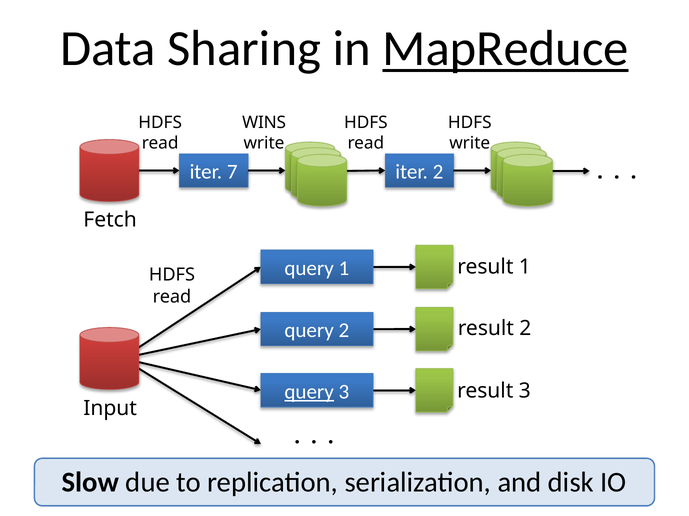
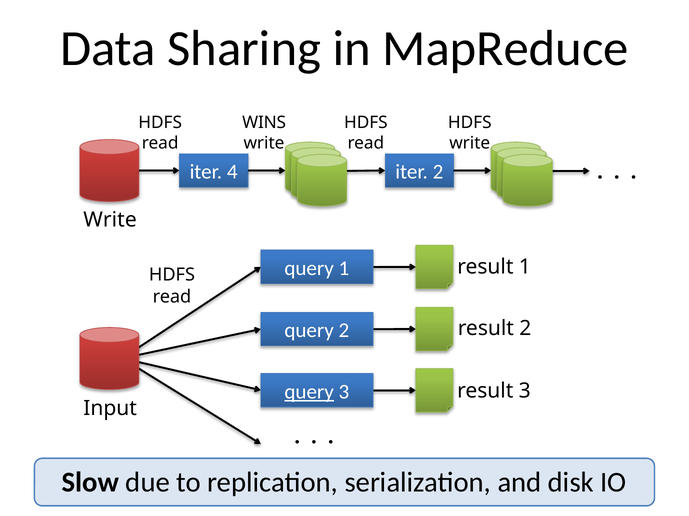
MapReduce underline: present -> none (505, 49)
7: 7 -> 4 (232, 172)
Fetch: Fetch -> Write (110, 220)
